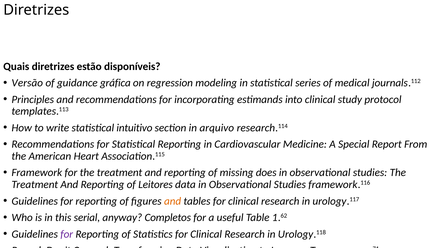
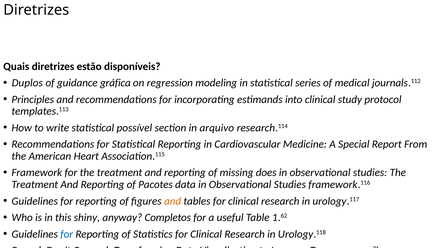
Versão: Versão -> Duplos (27, 83)
intuitivo: intuitivo -> possível (134, 128)
Leitores: Leitores -> Pacotes (155, 185)
serial: serial -> shiny (87, 218)
for colour: purple -> blue (67, 234)
